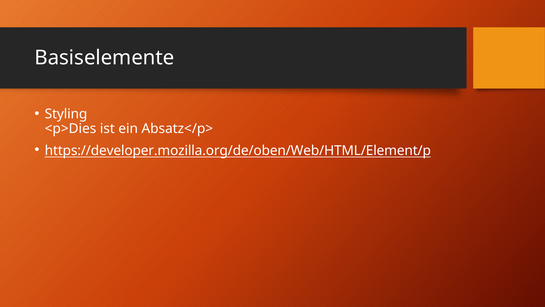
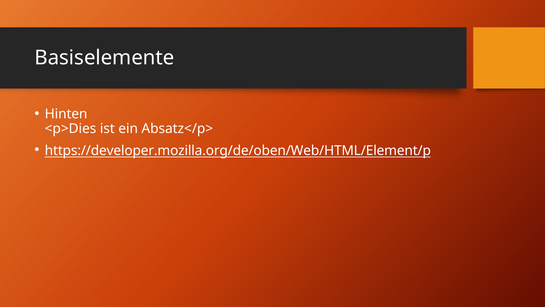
Styling: Styling -> Hinten (66, 114)
